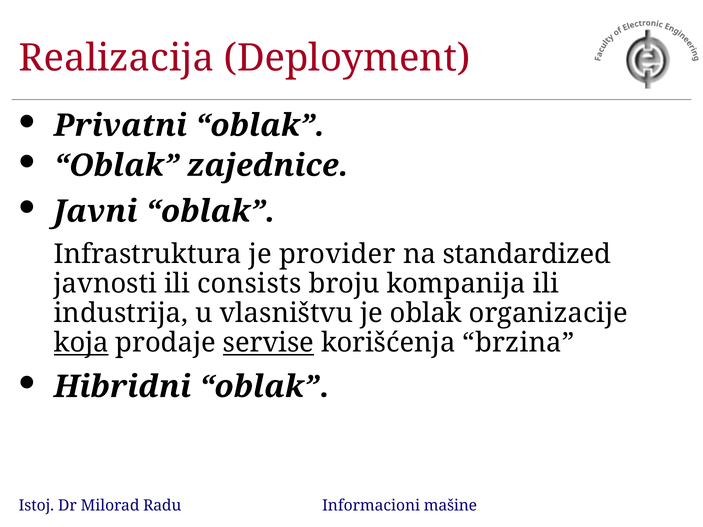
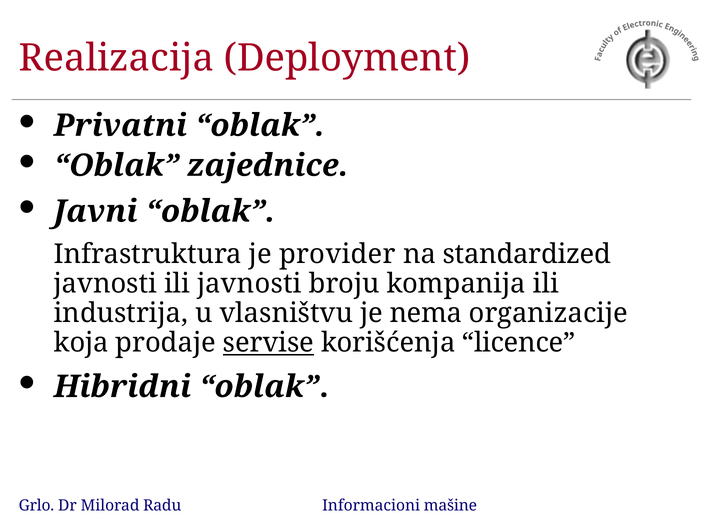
ili consists: consists -> javnosti (249, 284)
je oblak: oblak -> nema (426, 314)
koja underline: present -> none (81, 343)
brzina: brzina -> licence (519, 343)
Istoj: Istoj -> Grlo (36, 506)
